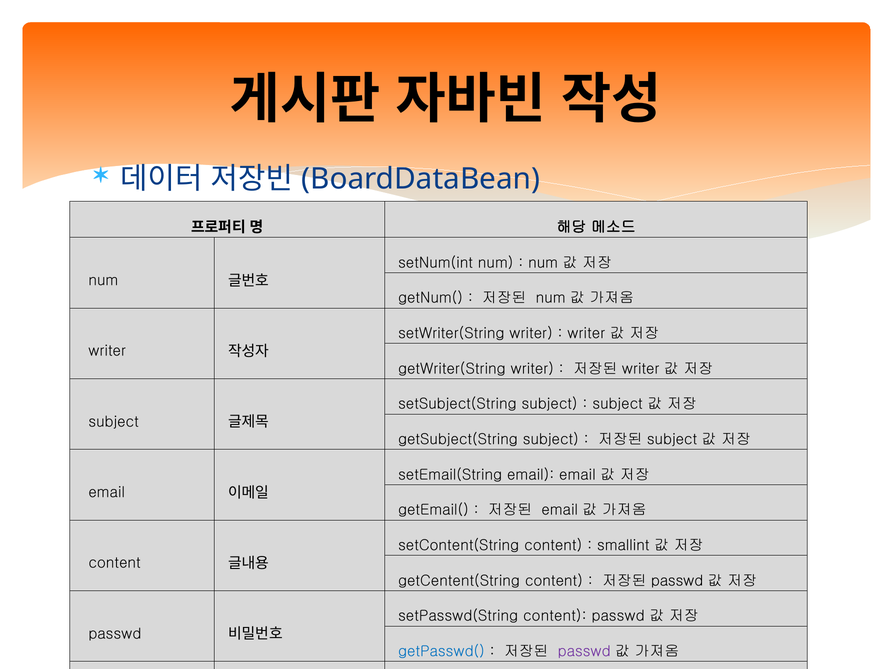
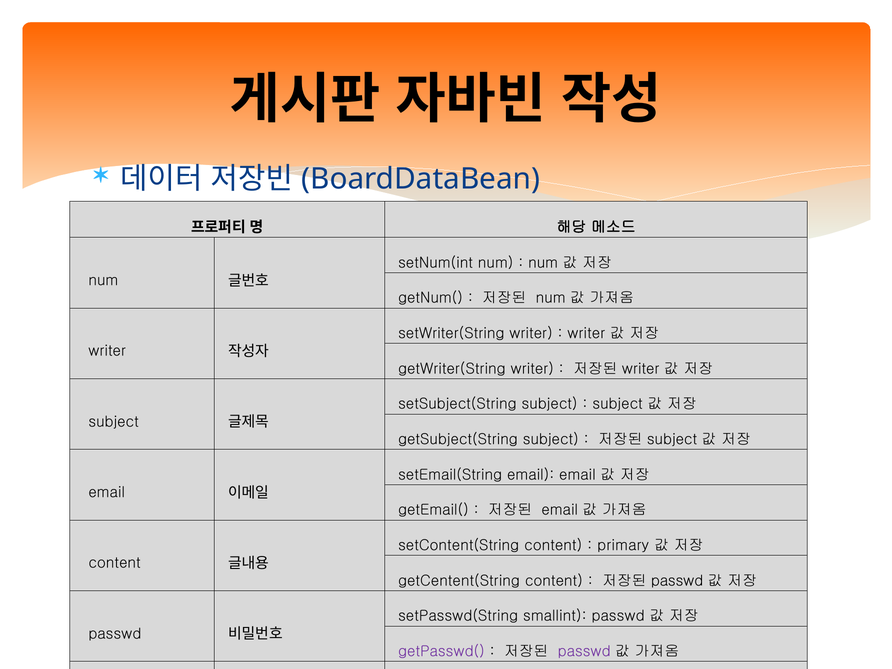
smallint: smallint -> primary (623, 545)
setPasswd(String content: content -> smallint (555, 616)
getPasswd( colour: blue -> purple (441, 651)
